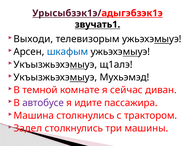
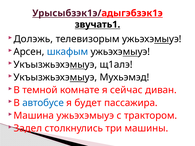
Выходи: Выходи -> Долэжь (33, 39)
автобусе colour: purple -> blue (43, 103)
идите: идите -> будет (88, 103)
Машина столкнулись: столкнулись -> ужьэхэмыуэ (85, 116)
